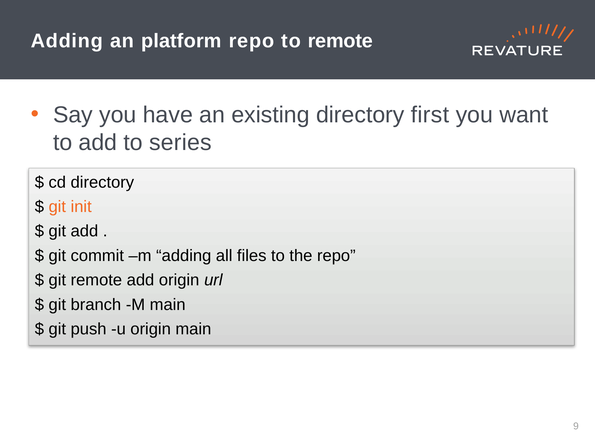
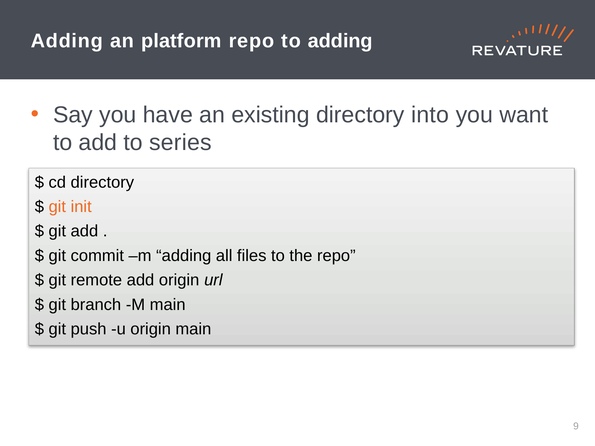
to remote: remote -> adding (340, 41)
first: first -> into (430, 115)
